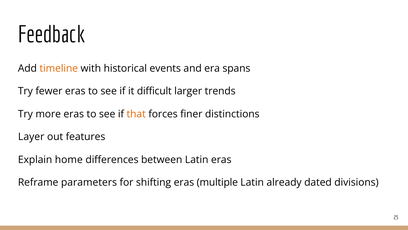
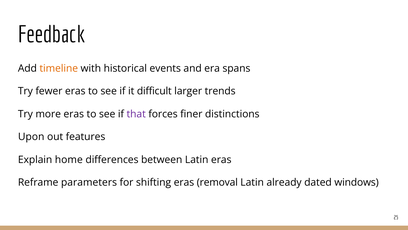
that colour: orange -> purple (136, 114)
Layer: Layer -> Upon (31, 137)
multiple: multiple -> removal (217, 182)
divisions: divisions -> windows (357, 182)
